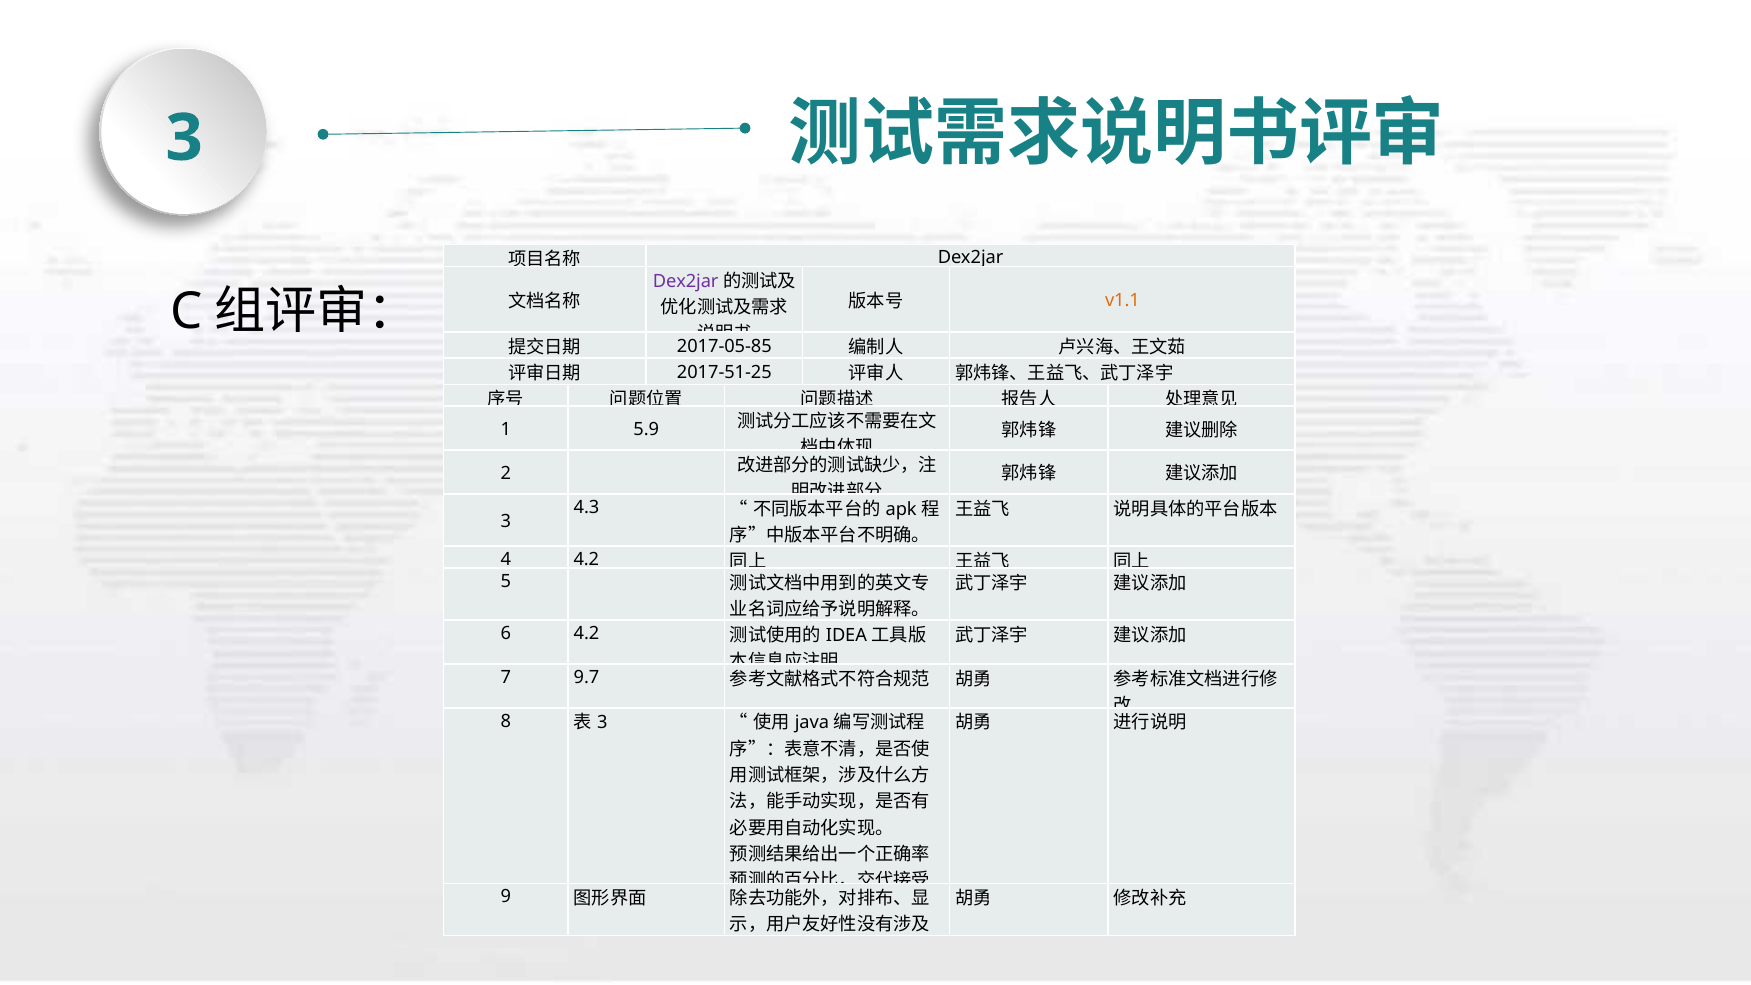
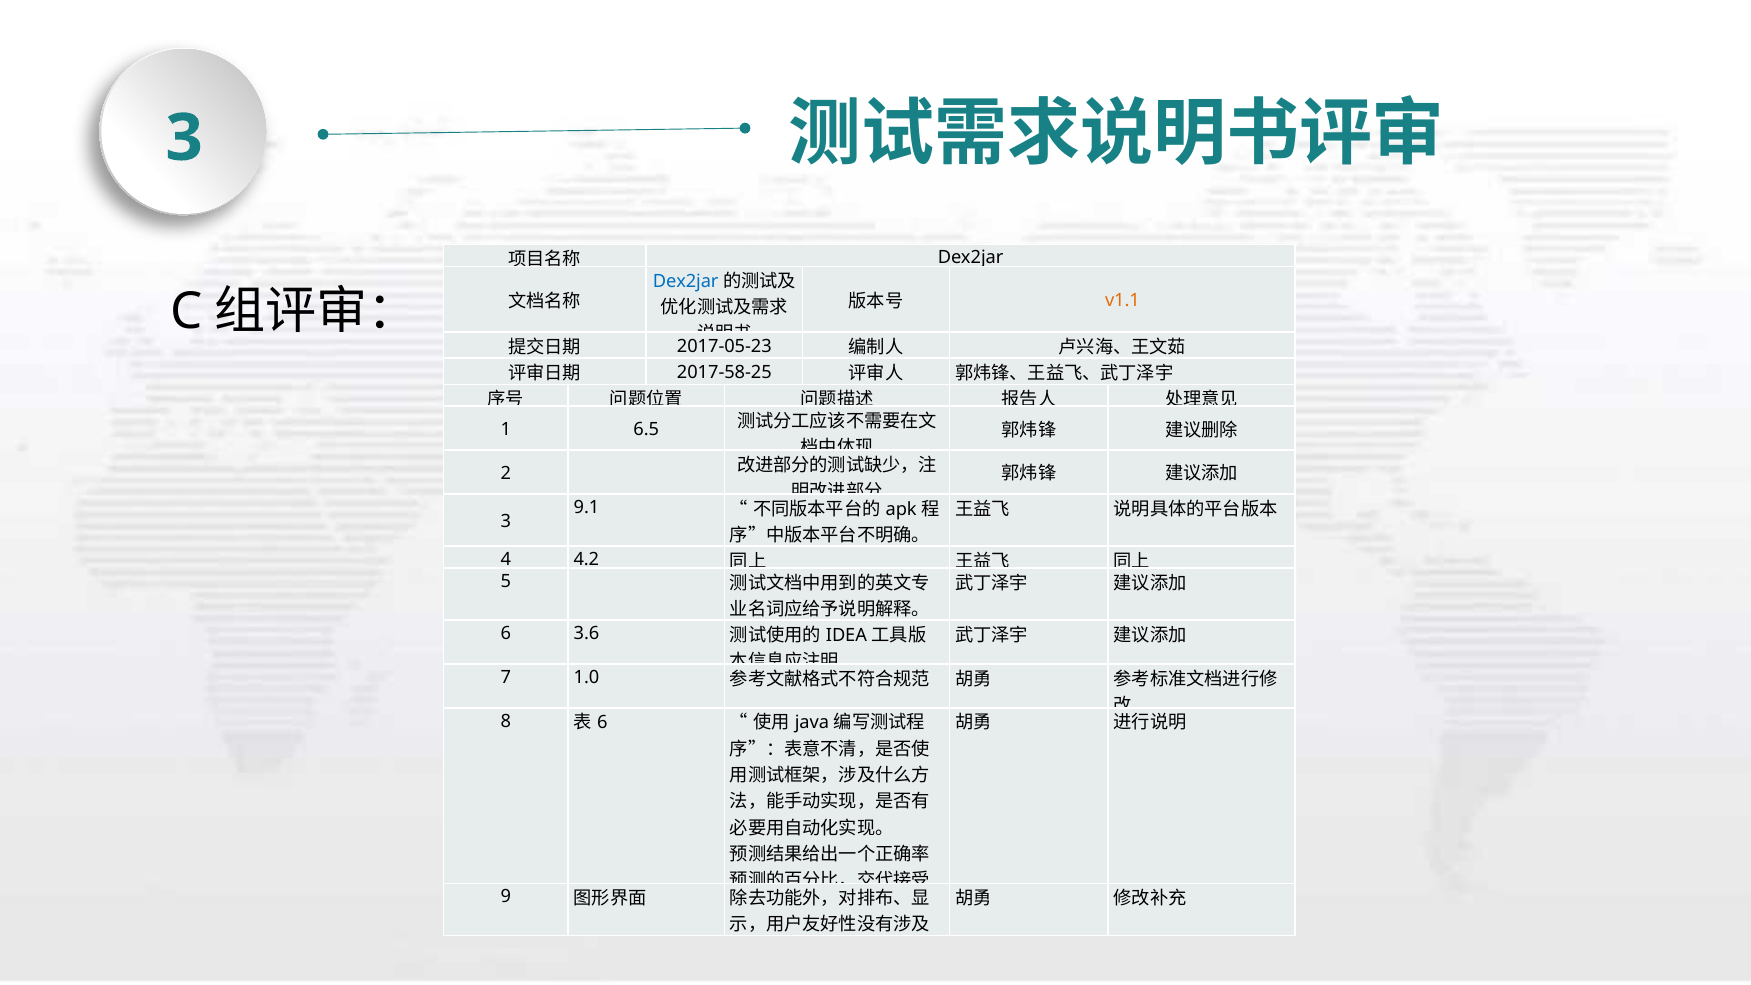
Dex2jar colour: purple -> blue (686, 281)
2017-05-85: 2017-05-85 -> 2017-05-23 (724, 346)
2017-51-25: 2017-51-25 -> 2017-58-25 (724, 372)
5.9: 5.9 -> 6.5 (646, 429)
4.3: 4.3 -> 9.1 (586, 507)
6 4.2: 4.2 -> 3.6 (586, 634)
9.7: 9.7 -> 1.0 (586, 677)
3: 3 -> 6 (602, 723)
